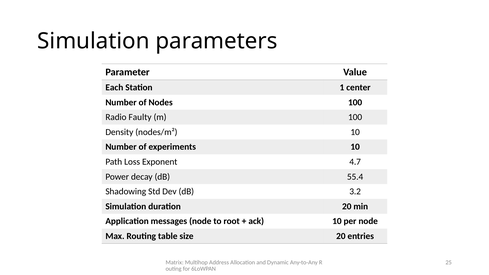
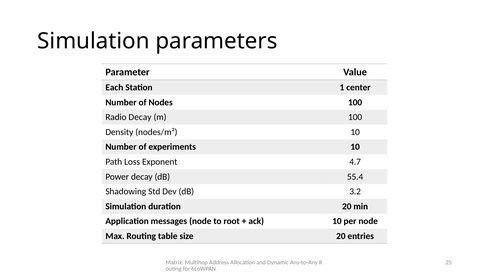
Radio Faulty: Faulty -> Decay (140, 117)
